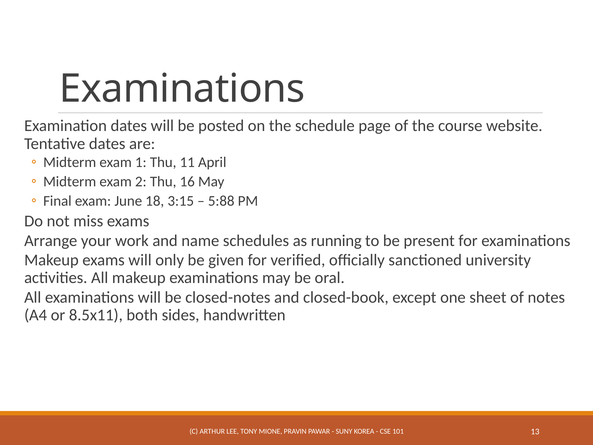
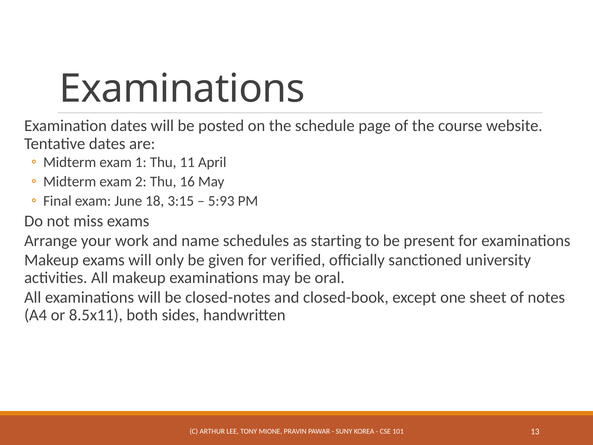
5:88: 5:88 -> 5:93 (221, 201)
running: running -> starting (336, 240)
